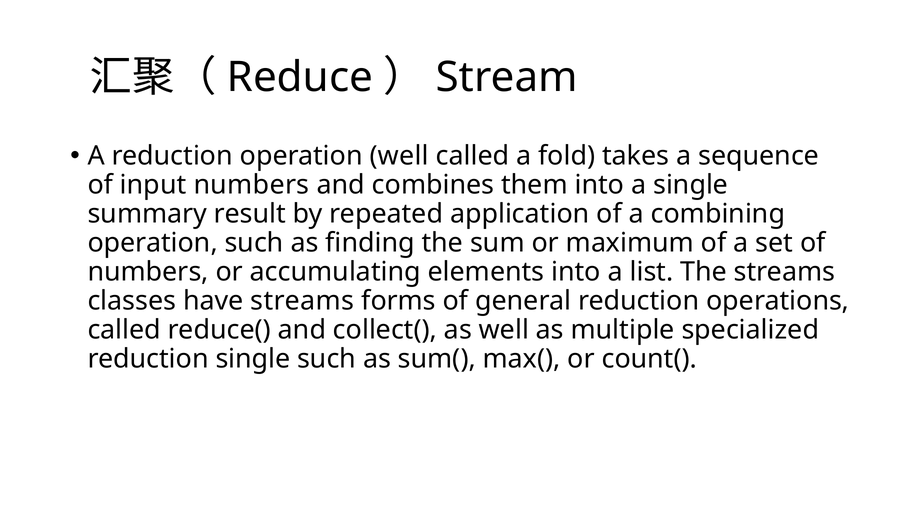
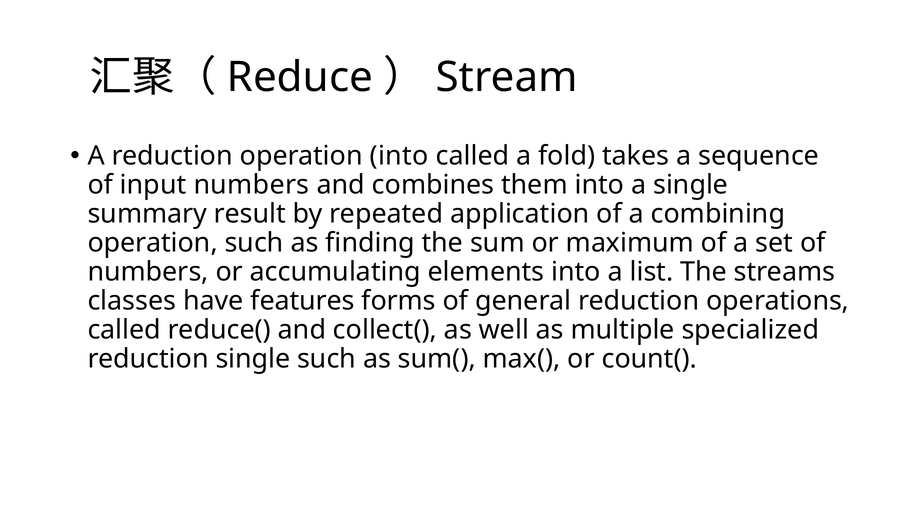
operation well: well -> into (399, 156)
have streams: streams -> features (302, 301)
